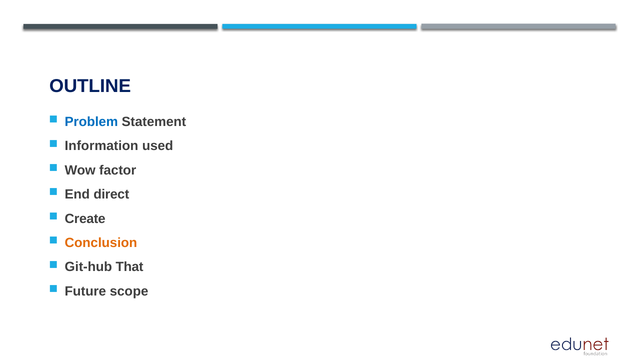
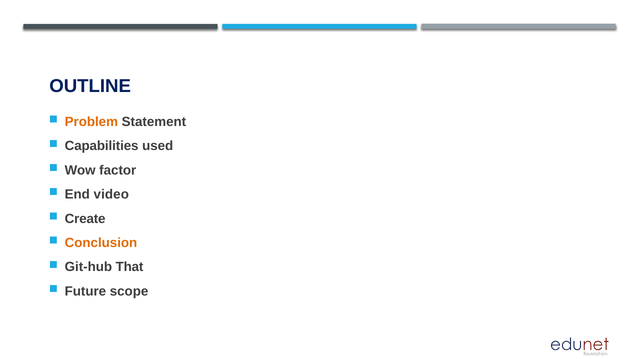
Problem colour: blue -> orange (91, 122)
Information: Information -> Capabilities (102, 146)
direct: direct -> video (111, 195)
